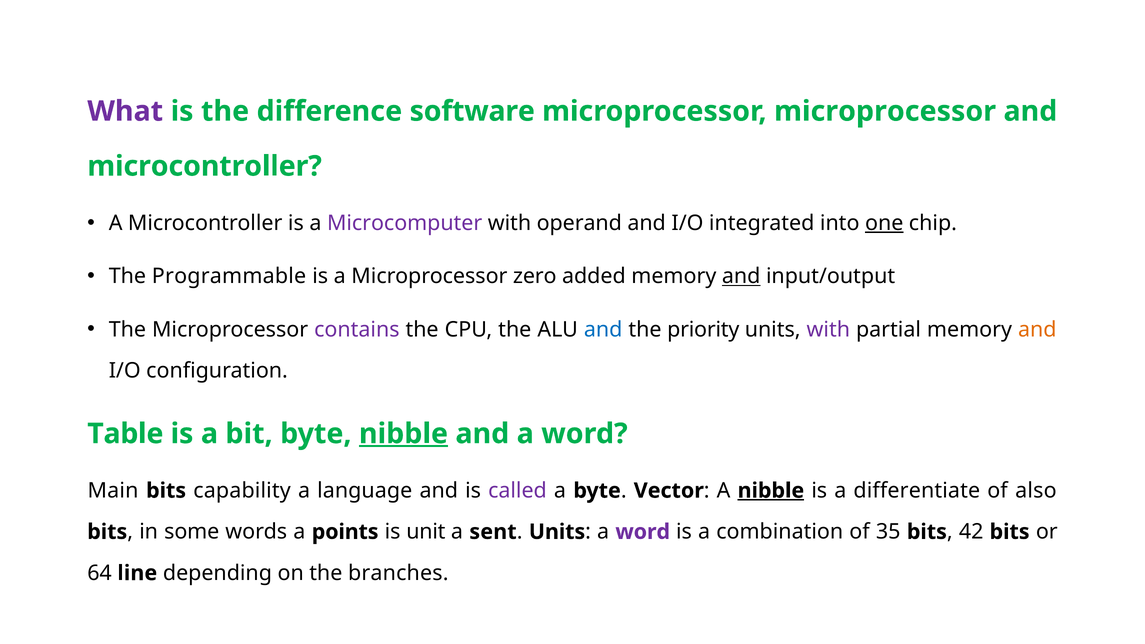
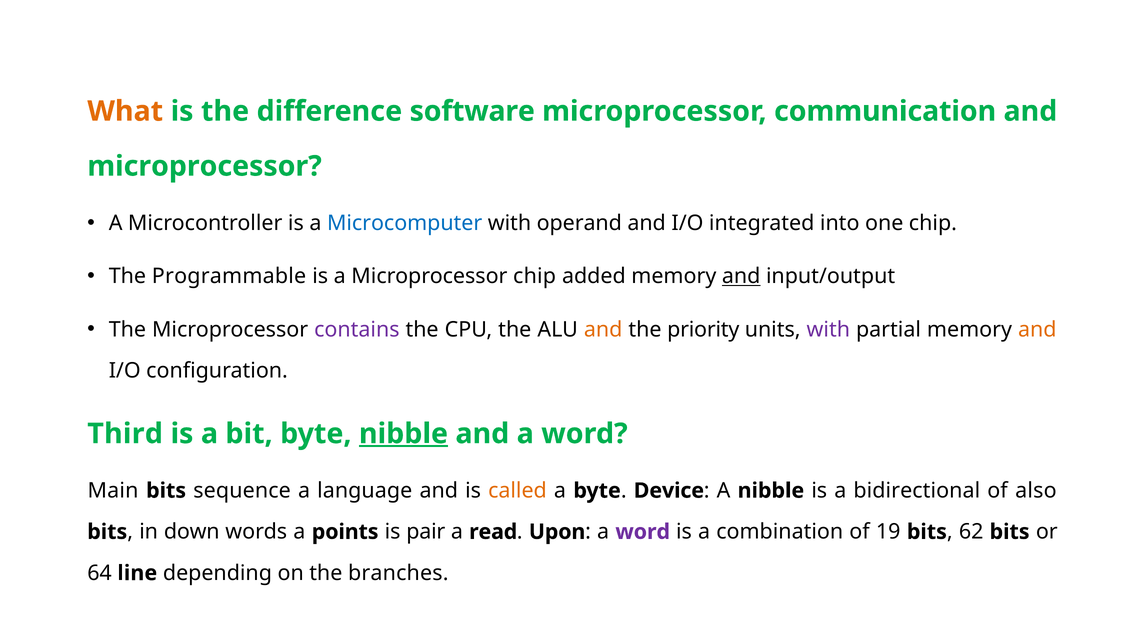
What colour: purple -> orange (125, 111)
microprocessor microprocessor: microprocessor -> communication (885, 111)
microcontroller: microcontroller -> microprocessor (205, 166)
Microcomputer colour: purple -> blue (405, 223)
one underline: present -> none (884, 223)
Microprocessor zero: zero -> chip (535, 276)
and colour: blue -> orange (603, 329)
Table: Table -> Third (125, 434)
capability: capability -> sequence (242, 491)
called colour: purple -> orange (517, 491)
Vector: Vector -> Device (669, 491)
nibble underline: present -> none (771, 491)
differentiate: differentiate -> bidirectional (917, 491)
some: some -> down (192, 532)
unit: unit -> pair (426, 532)
sent: sent -> read (493, 532)
Units: Units -> Upon (557, 532)
35: 35 -> 19 (888, 532)
42: 42 -> 62 (971, 532)
